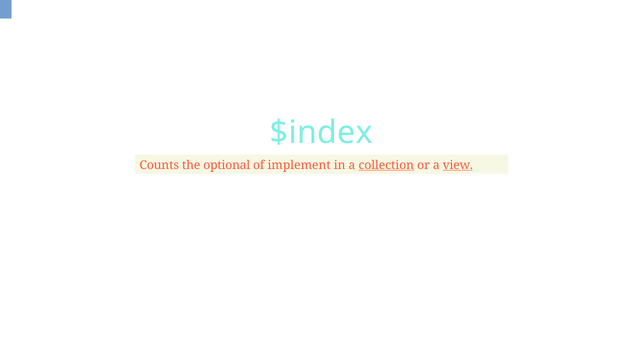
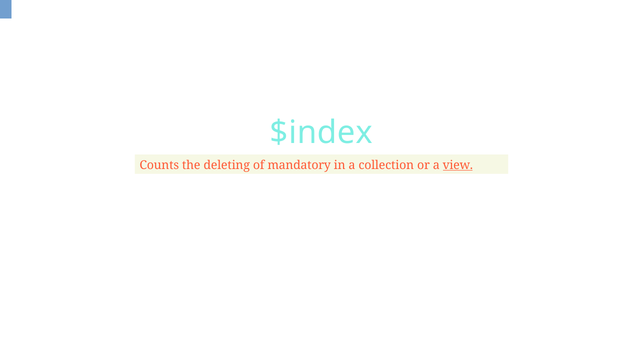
optional: optional -> deleting (227, 165)
implement: implement -> mandatory (299, 165)
collection underline: present -> none (386, 165)
